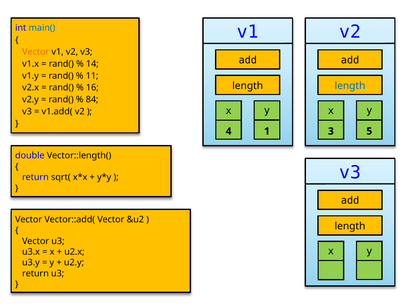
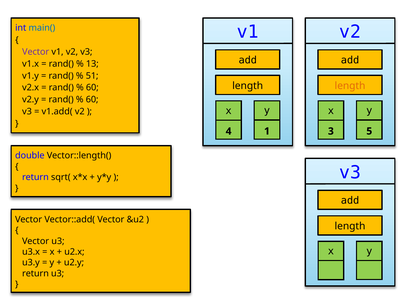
Vector colour: orange -> purple (36, 52)
14: 14 -> 13 (92, 64)
11: 11 -> 51 (92, 76)
length colour: blue -> orange (350, 86)
16: 16 -> 60 (92, 88)
84: 84 -> 60 (92, 100)
